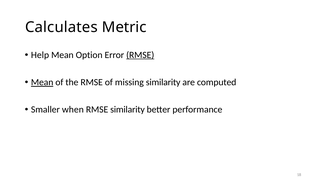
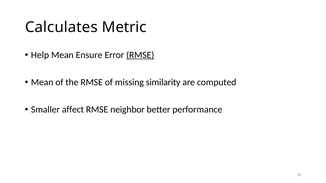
Option: Option -> Ensure (89, 55)
Mean underline: present -> none (42, 82)
when: when -> affect (73, 110)
RMSE similarity: similarity -> neighbor (128, 110)
